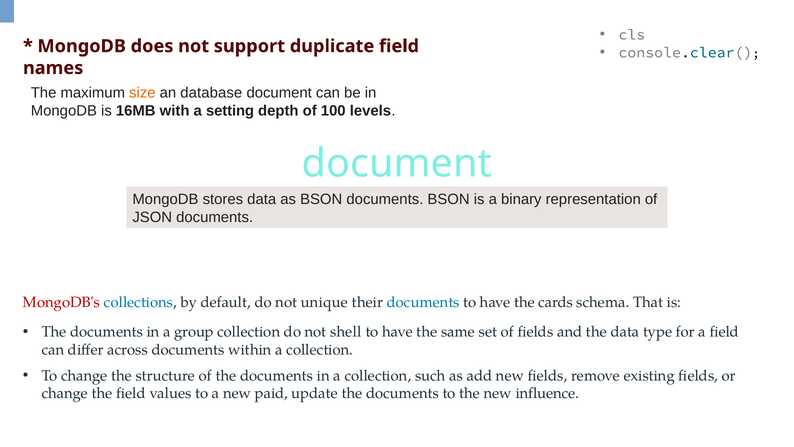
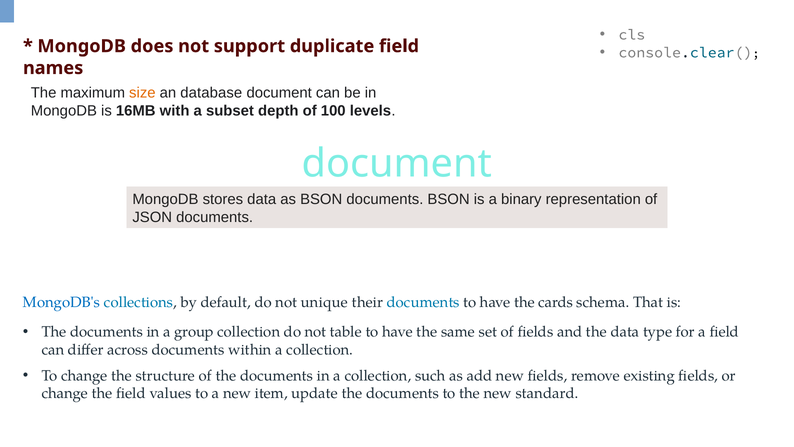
setting: setting -> subset (230, 111)
MongoDB's colour: red -> blue (62, 302)
shell: shell -> table (346, 332)
paid: paid -> item (271, 393)
influence: influence -> standard (547, 393)
